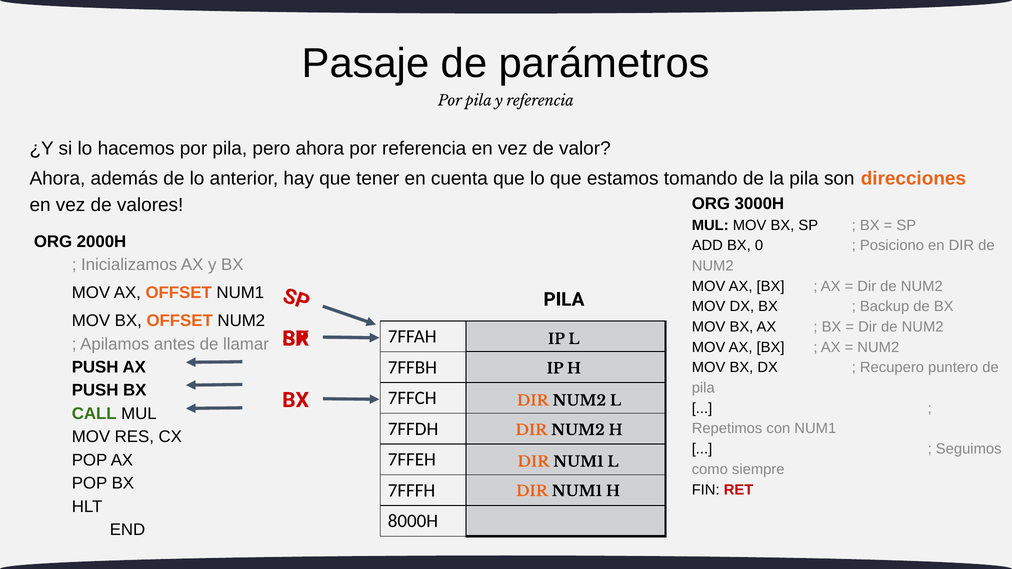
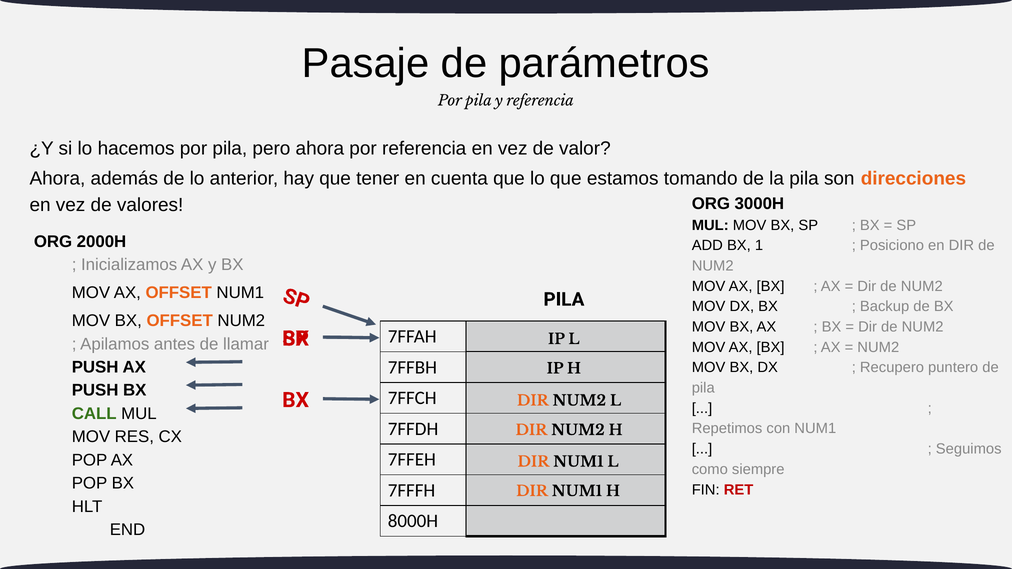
0: 0 -> 1 (759, 246)
